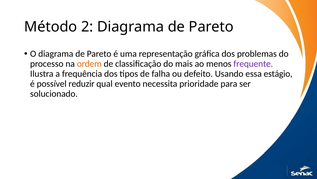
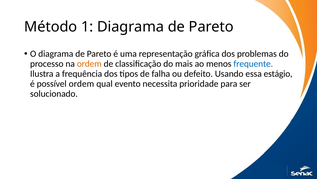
2: 2 -> 1 (87, 27)
frequente colour: purple -> blue (253, 64)
possível reduzir: reduzir -> ordem (81, 84)
